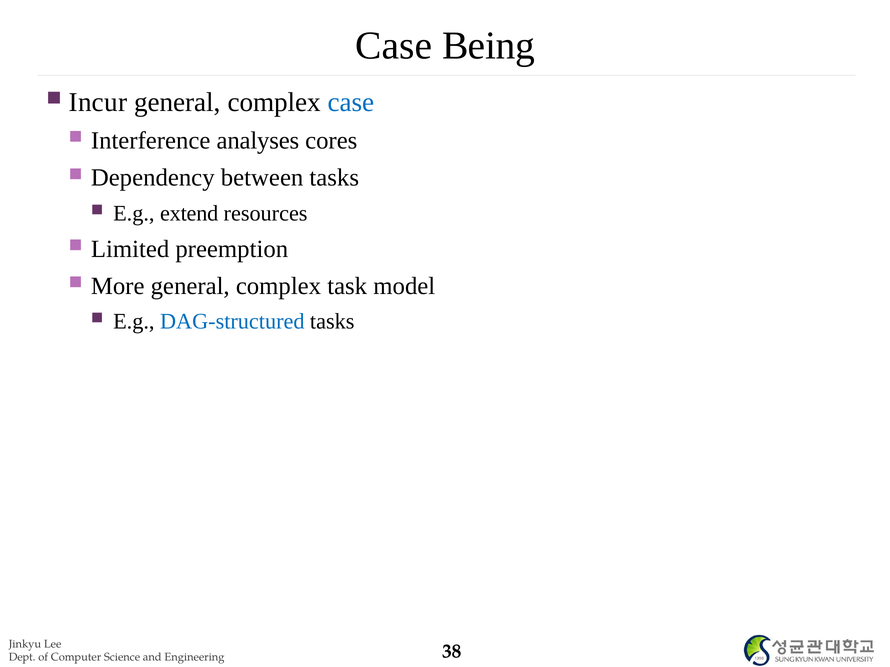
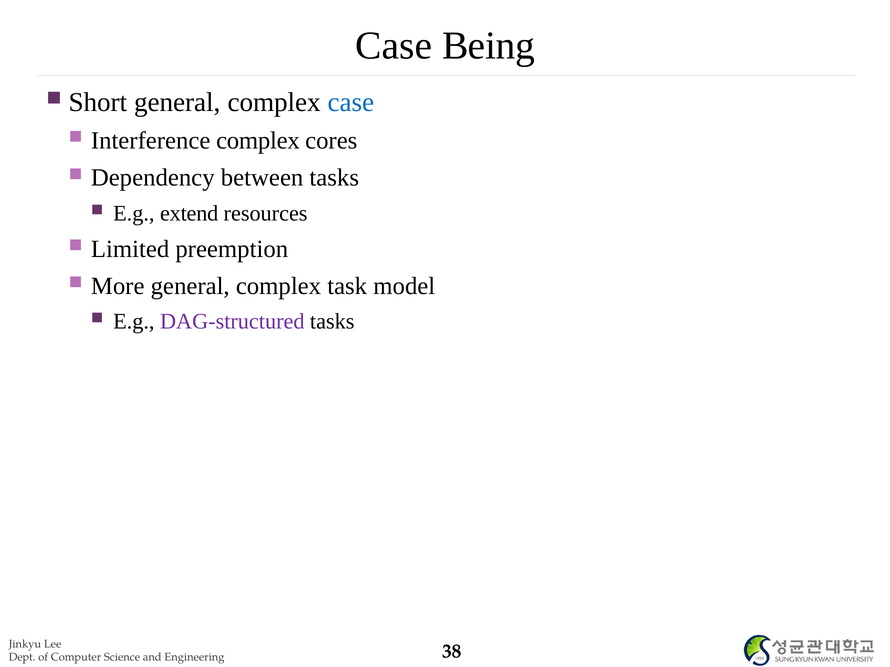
Incur: Incur -> Short (98, 102)
Interference analyses: analyses -> complex (258, 141)
DAG-structured colour: blue -> purple (232, 322)
